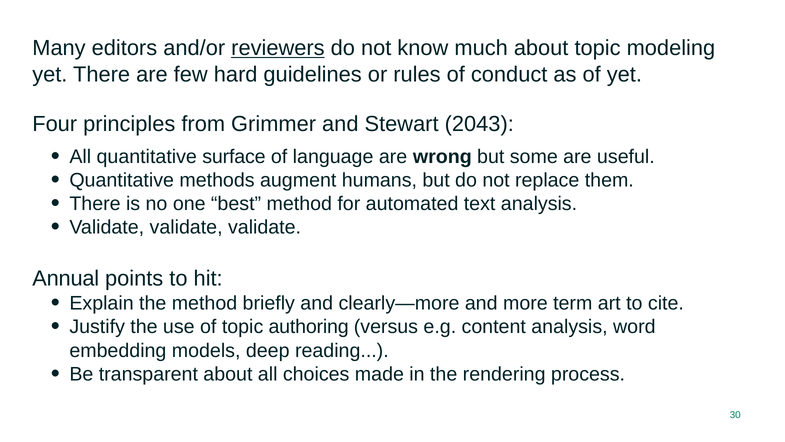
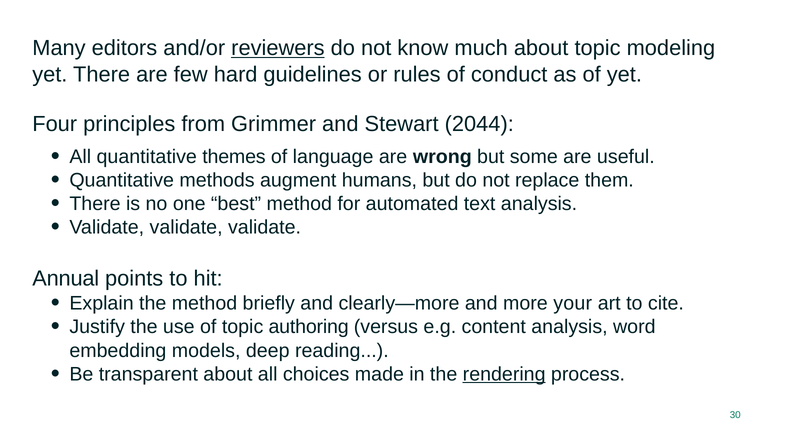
2043: 2043 -> 2044 (479, 124)
surface: surface -> themes (234, 157)
term: term -> your (573, 303)
rendering underline: none -> present (504, 374)
